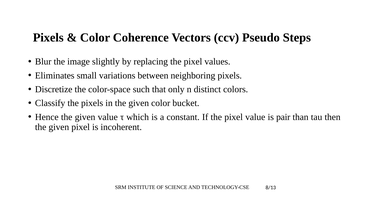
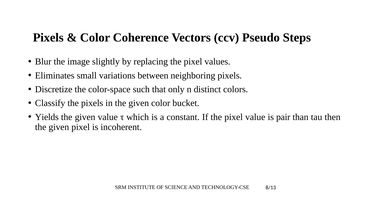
Hence: Hence -> Yields (47, 117)
